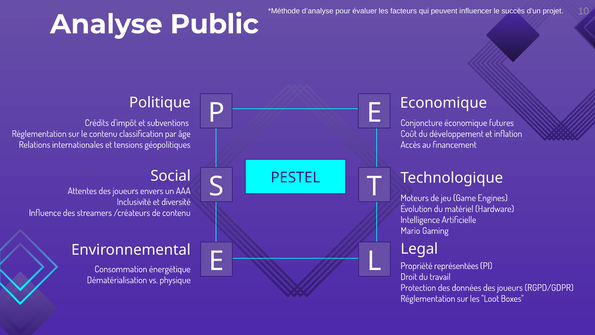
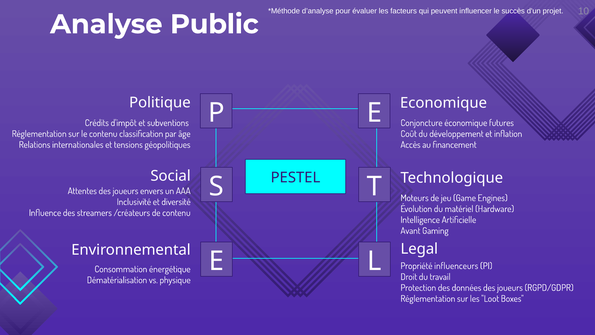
Mario: Mario -> Avant (410, 231)
représentées: représentées -> influenceurs (456, 266)
